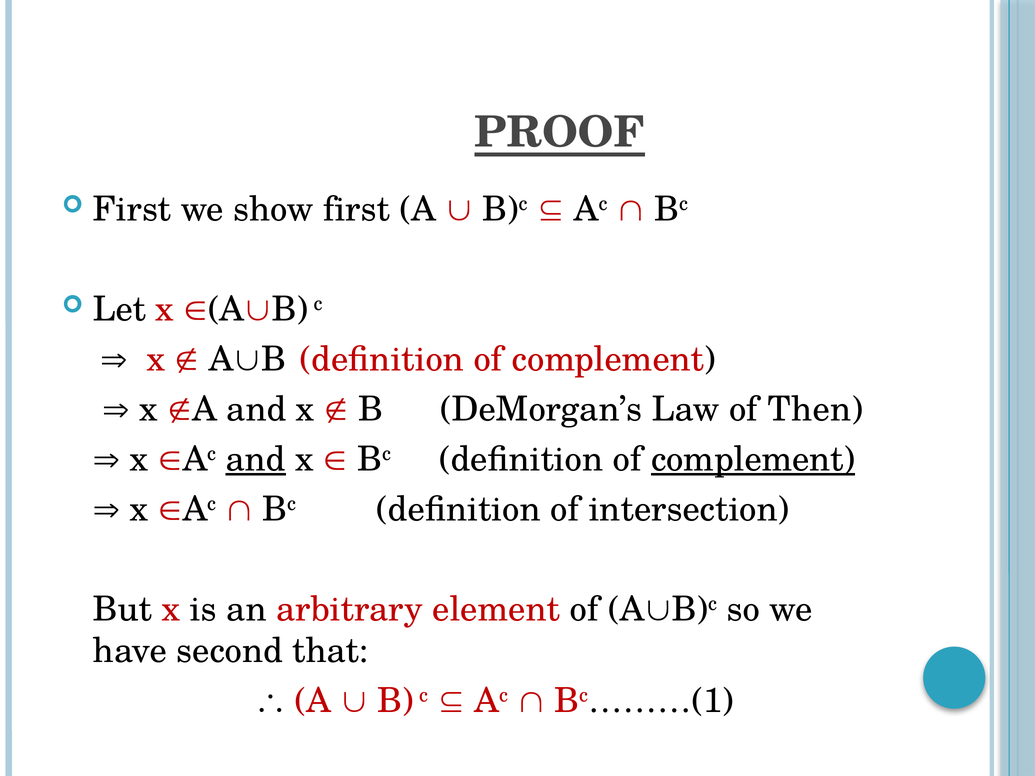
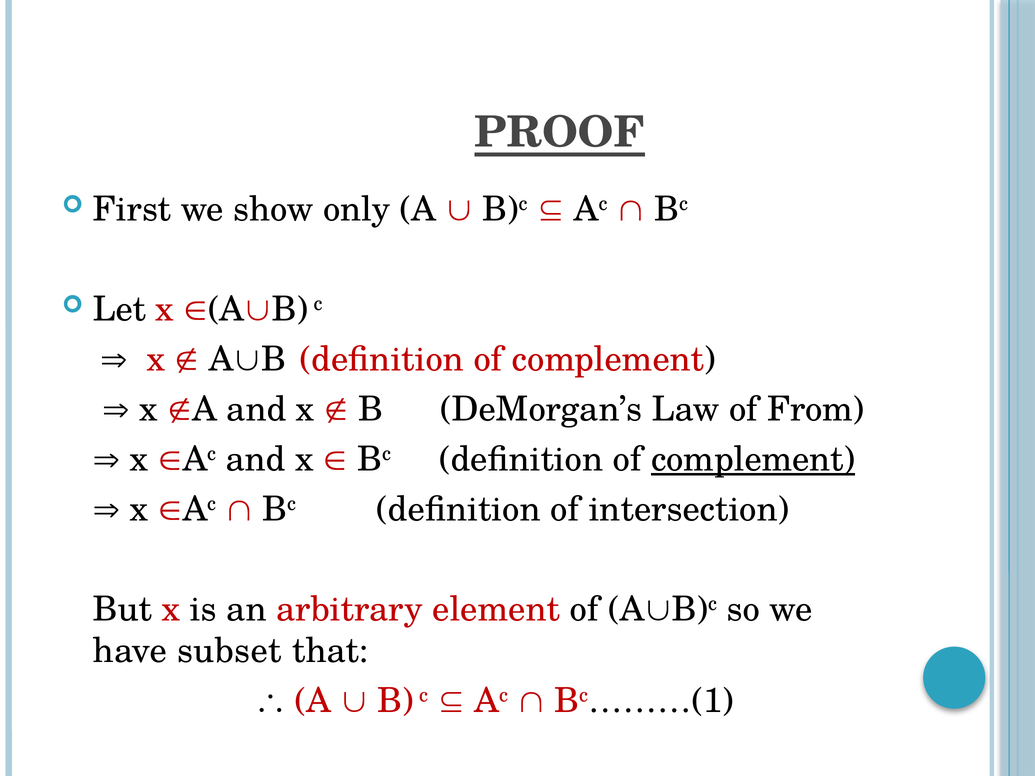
show first: first -> only (357, 209)
Then: Then -> From (816, 409)
and underline: present -> none (256, 460)
second: second -> subset (229, 651)
